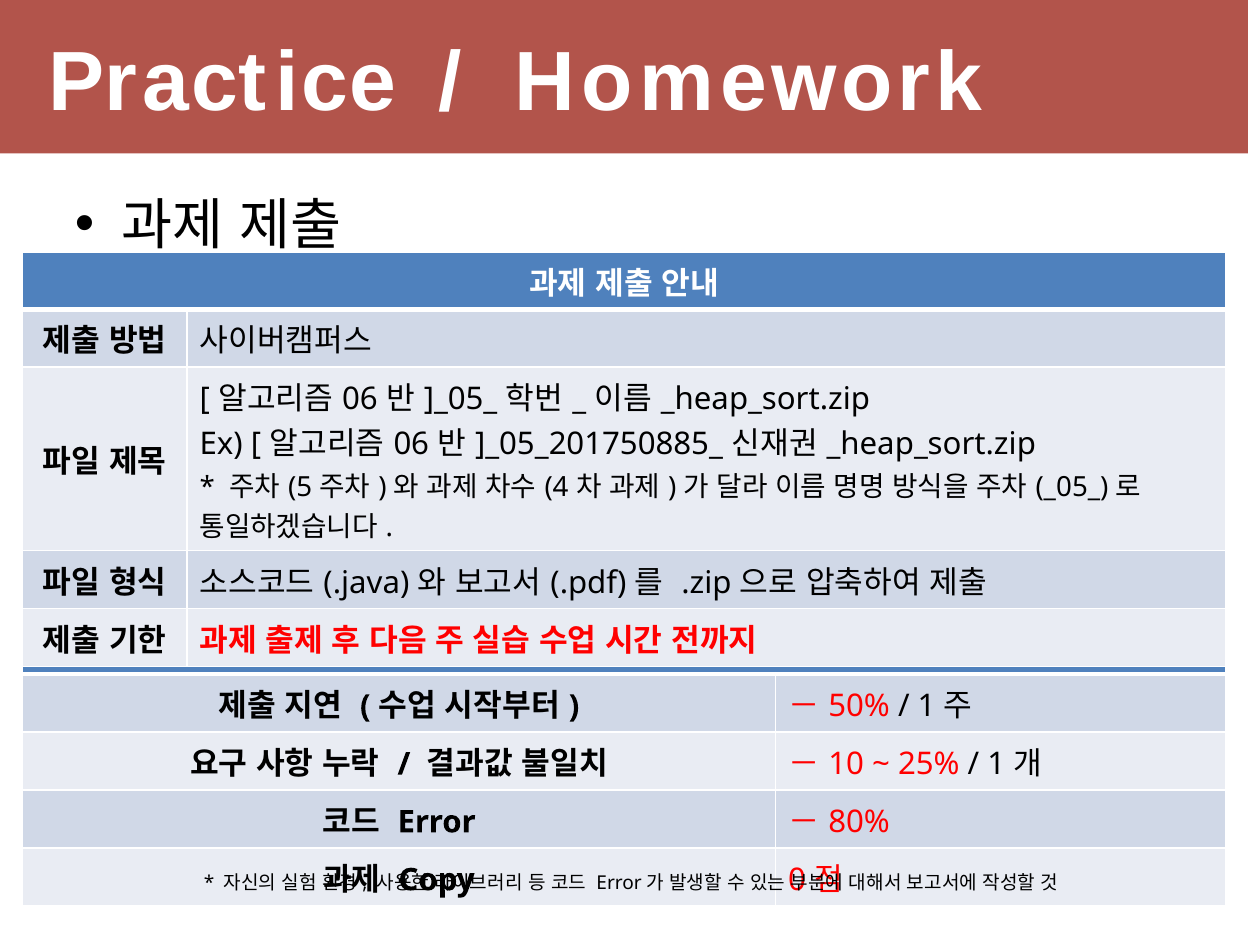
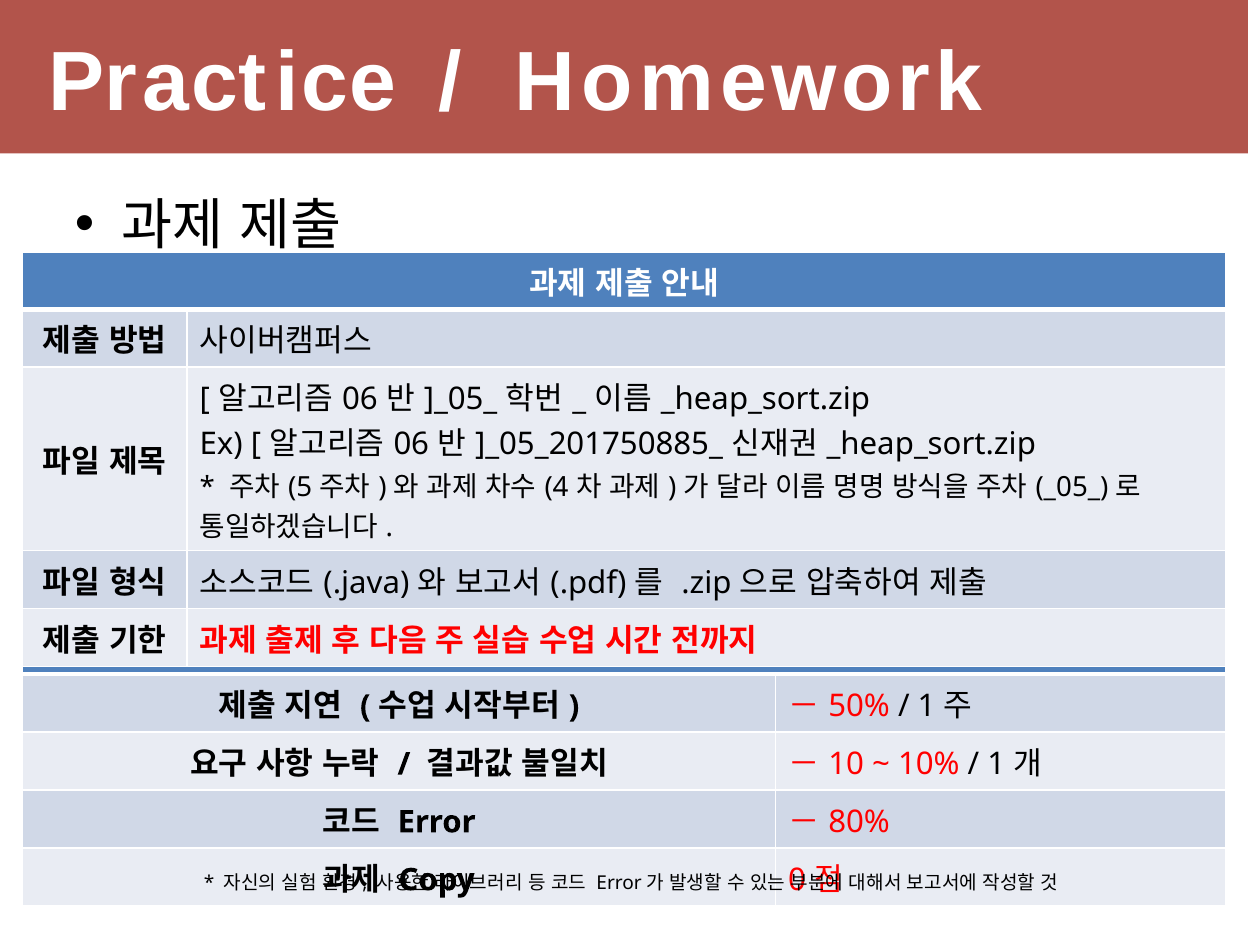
25%: 25% -> 10% (929, 764)
